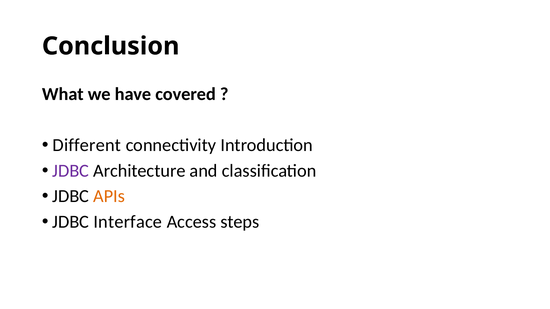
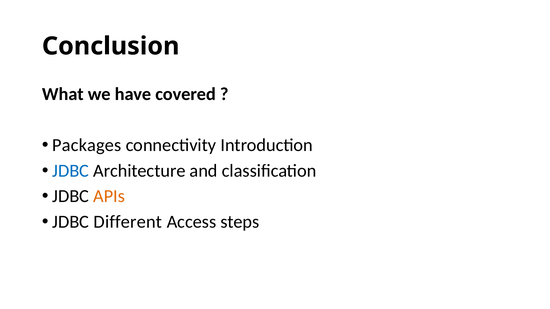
Different: Different -> Packages (87, 145)
JDBC colour: purple -> blue (71, 171)
Interface: Interface -> Different (128, 222)
